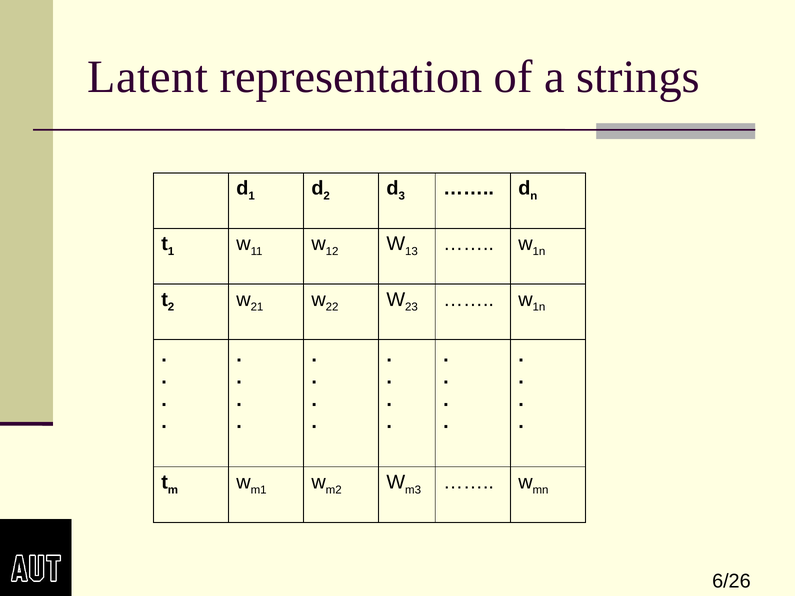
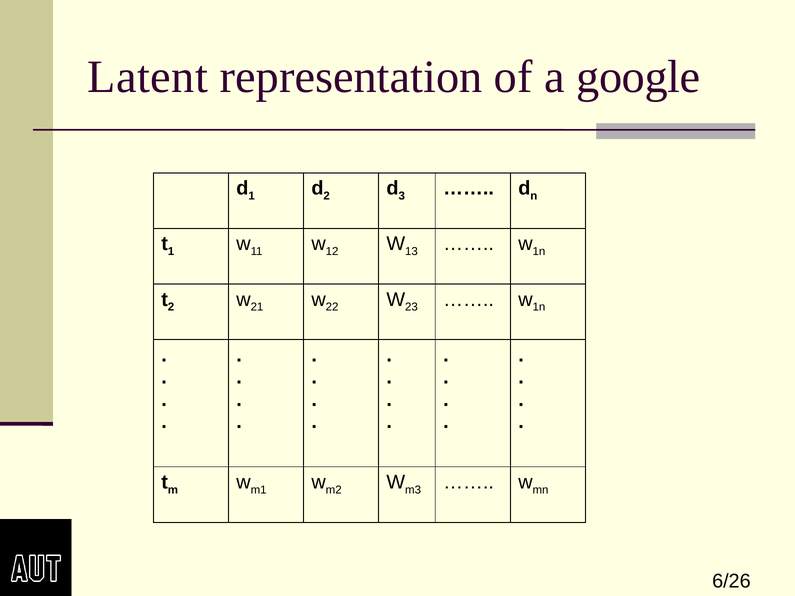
strings: strings -> google (638, 77)
